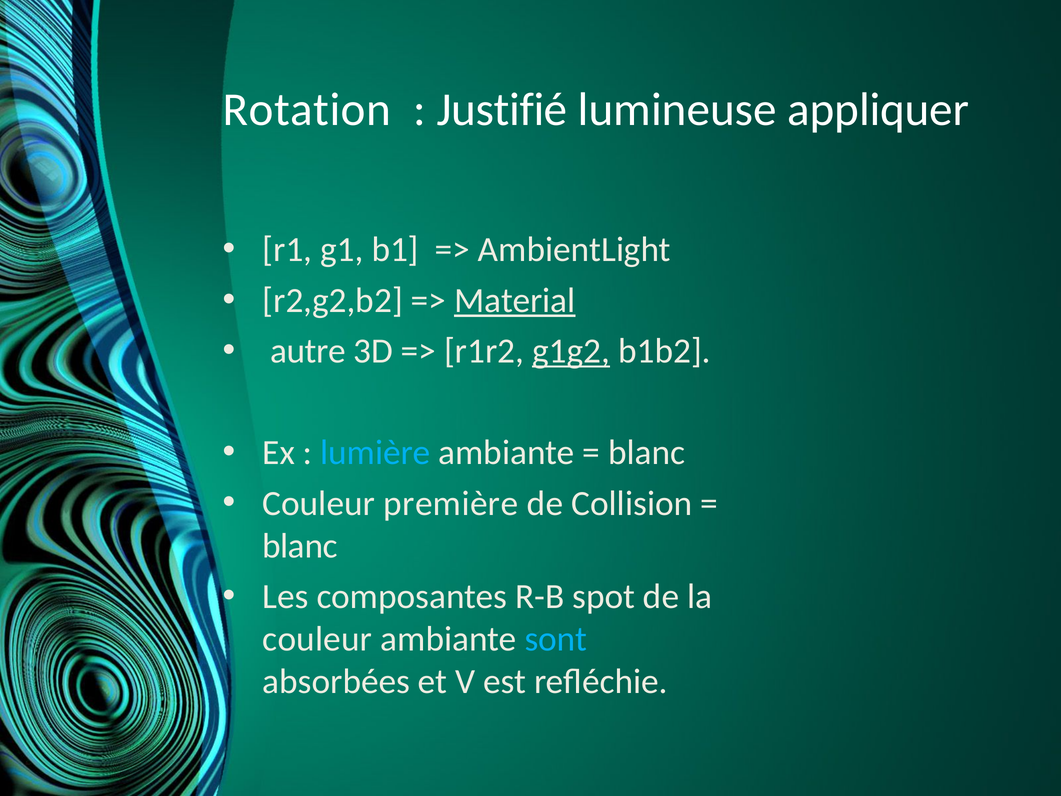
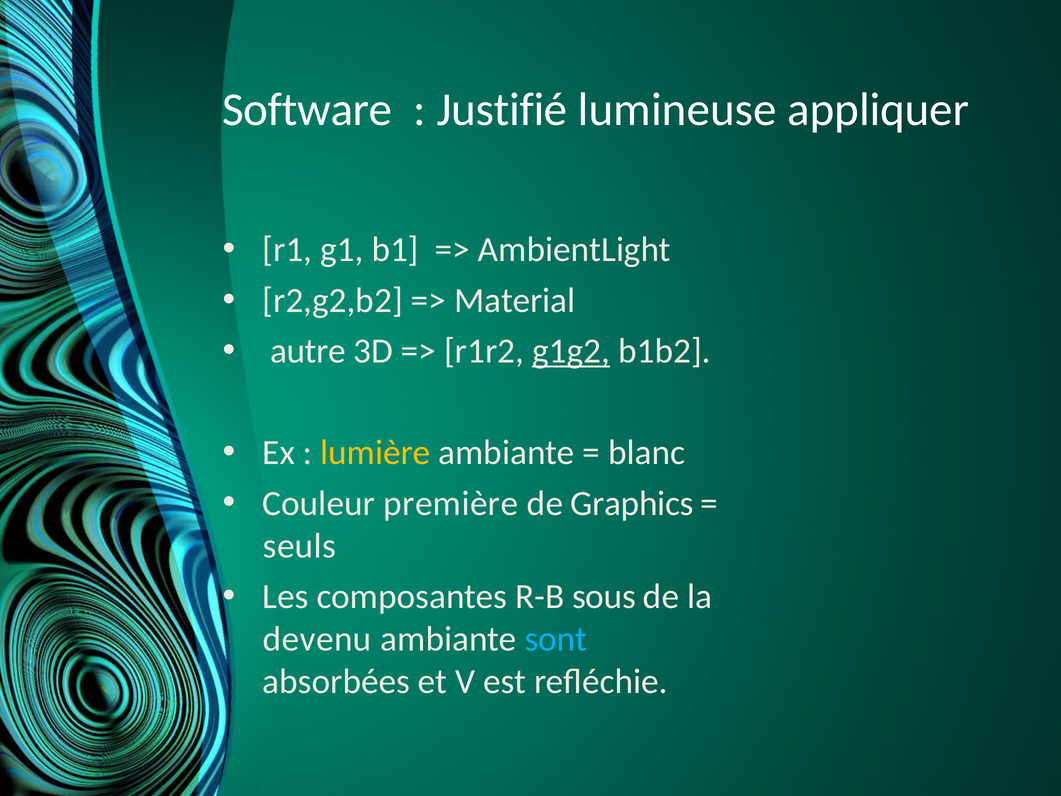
Rotation: Rotation -> Software (307, 110)
Material underline: present -> none (515, 300)
lumière colour: light blue -> yellow (375, 453)
Collision: Collision -> Graphics (632, 503)
blanc: blanc -> seuls (300, 546)
spot: spot -> sous (604, 596)
couleur: couleur -> devenu (317, 639)
